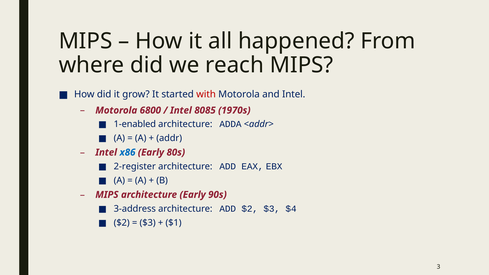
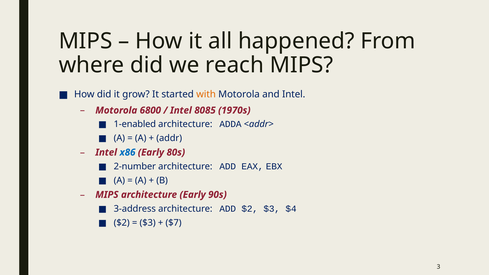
with colour: red -> orange (206, 94)
2-register: 2-register -> 2-number (135, 167)
$1: $1 -> $7 (174, 223)
